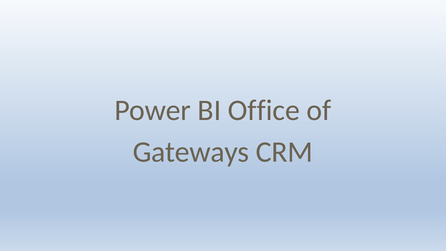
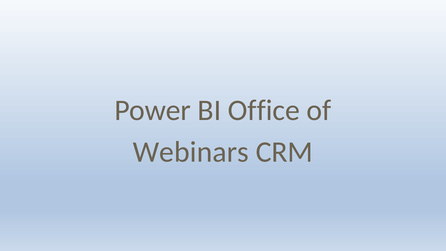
Gateways: Gateways -> Webinars (191, 152)
